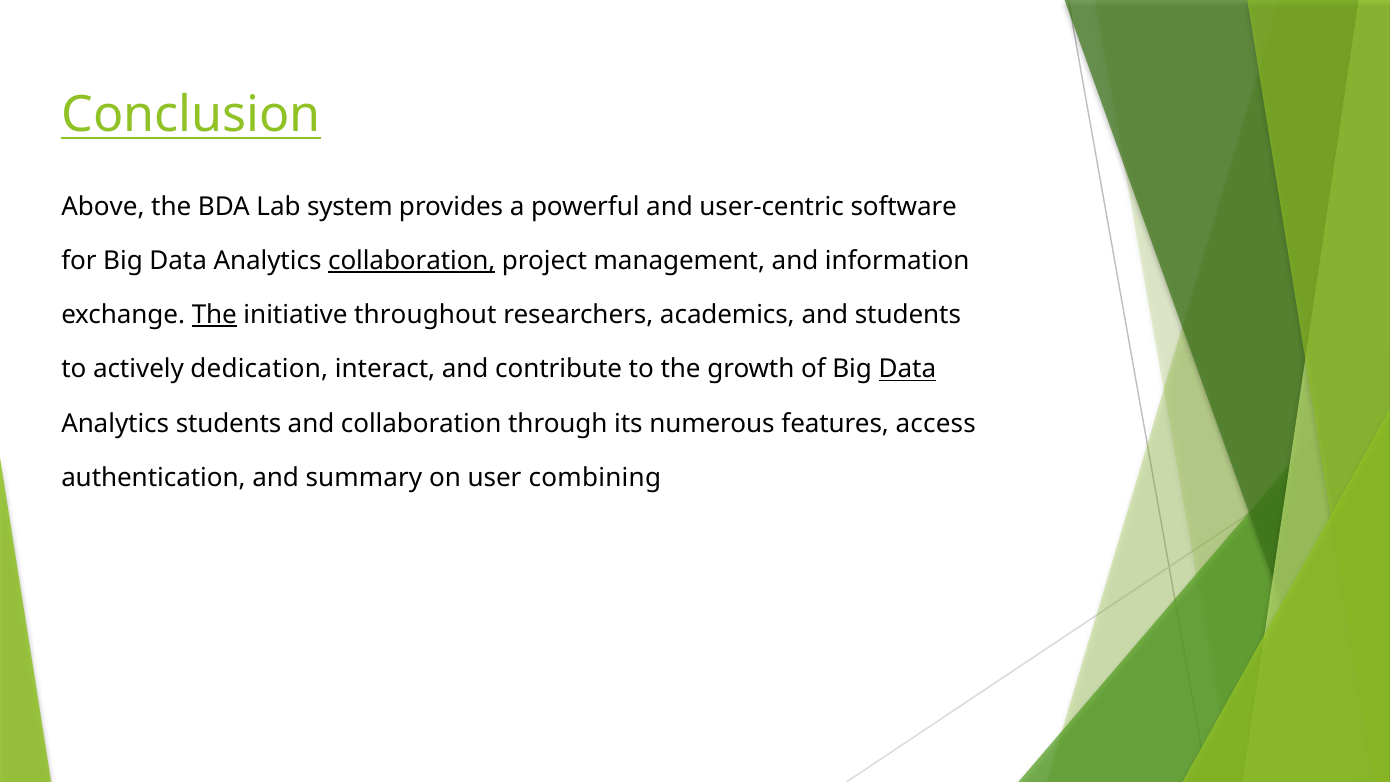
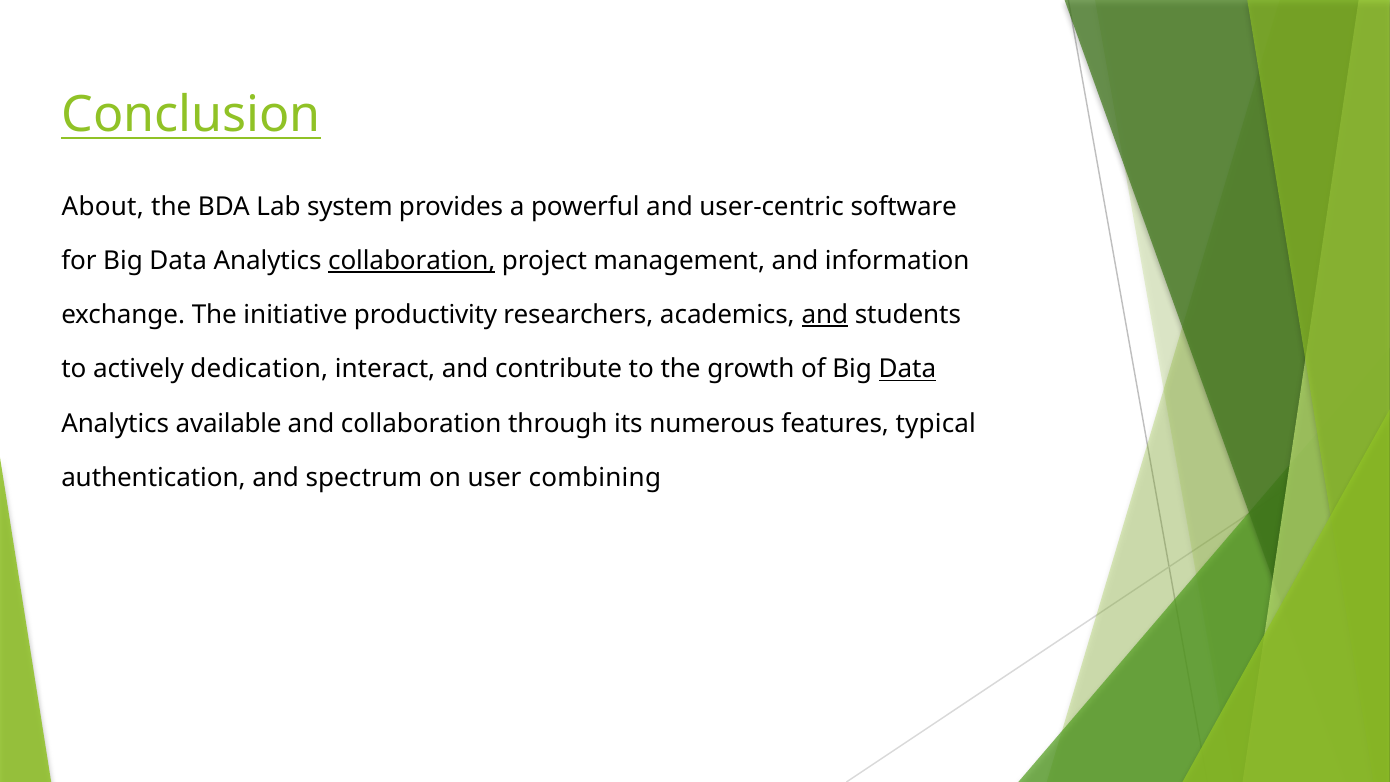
Above: Above -> About (103, 206)
The underline: present -> none (214, 315)
throughout: throughout -> productivity (426, 315)
and underline: none -> present (825, 315)
Analytics students: students -> available (229, 424)
access: access -> typical (936, 424)
summary: summary -> spectrum (364, 478)
